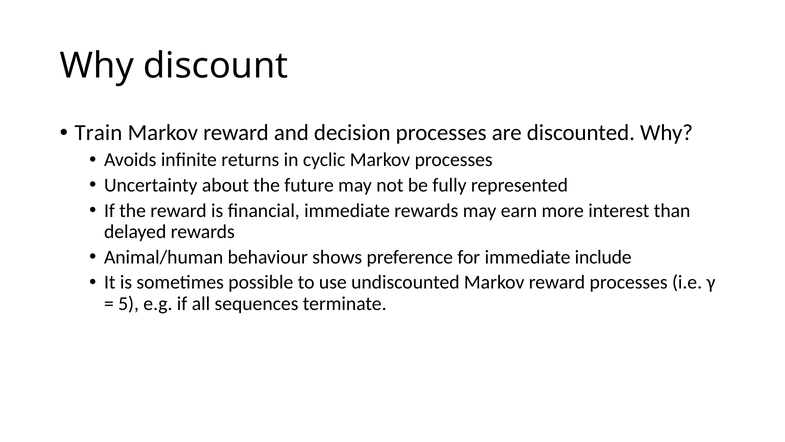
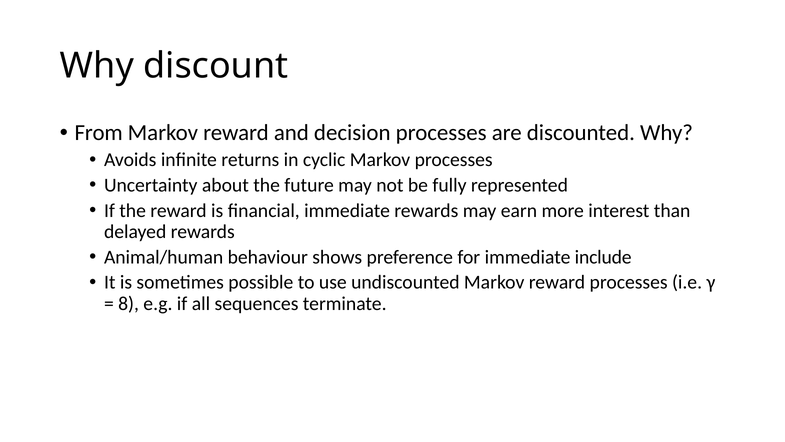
Train: Train -> From (99, 133)
5: 5 -> 8 (129, 303)
